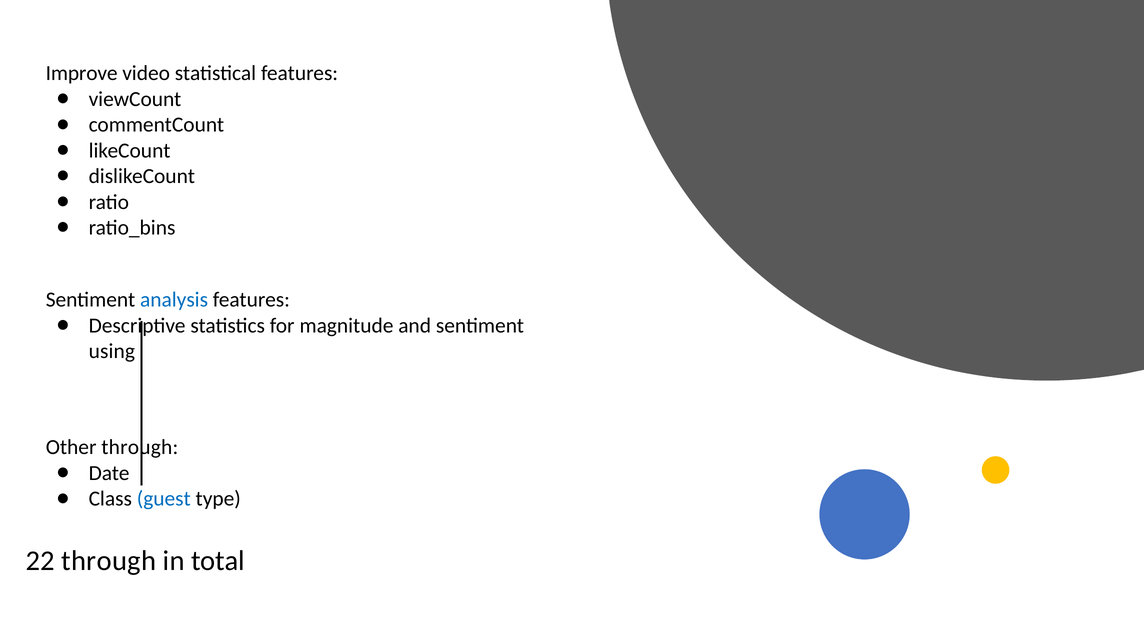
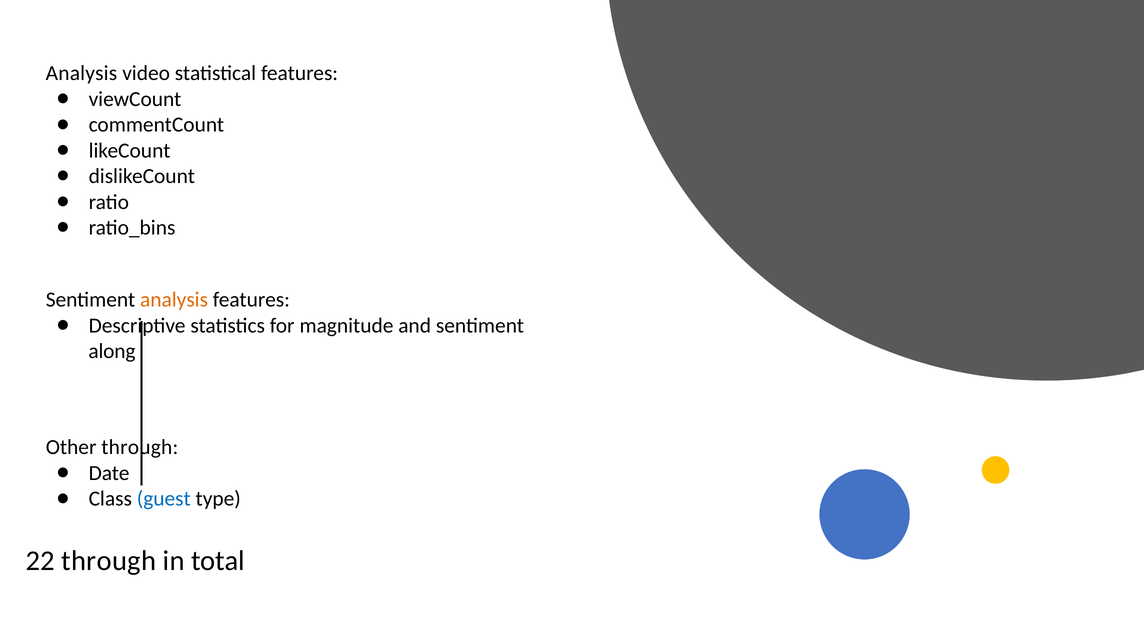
Improve: Improve -> Analysis (81, 73)
analysis colour: blue -> orange (174, 300)
using: using -> along (112, 351)
